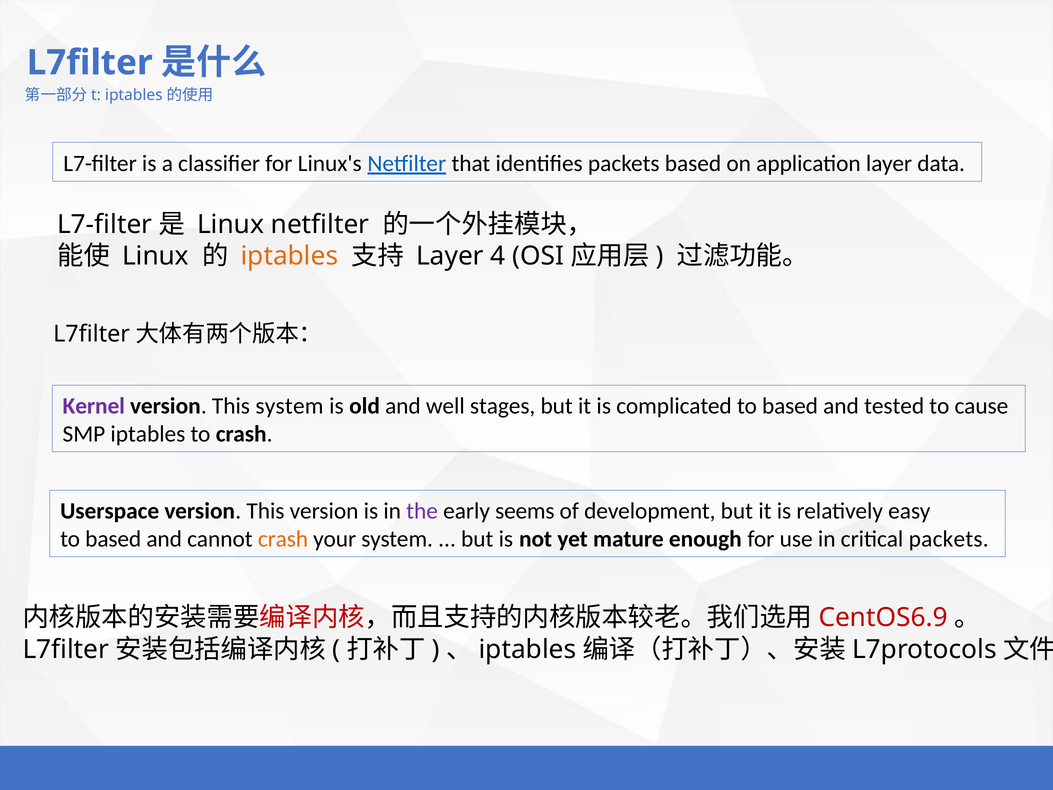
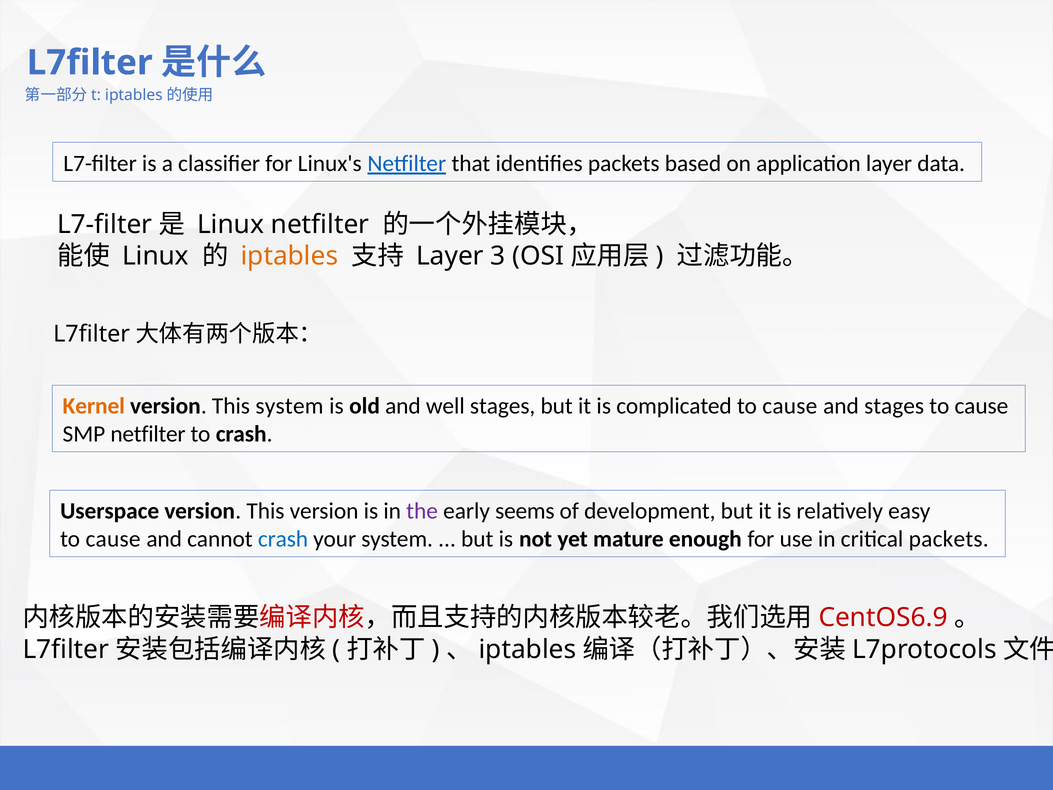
4: 4 -> 3 (498, 256)
Kernel colour: purple -> orange (94, 406)
complicated to based: based -> cause (790, 406)
and tested: tested -> stages (894, 406)
SMP iptables: iptables -> netfilter (148, 434)
based: based -> cause (113, 539)
crash colour: orange -> blue (283, 539)
